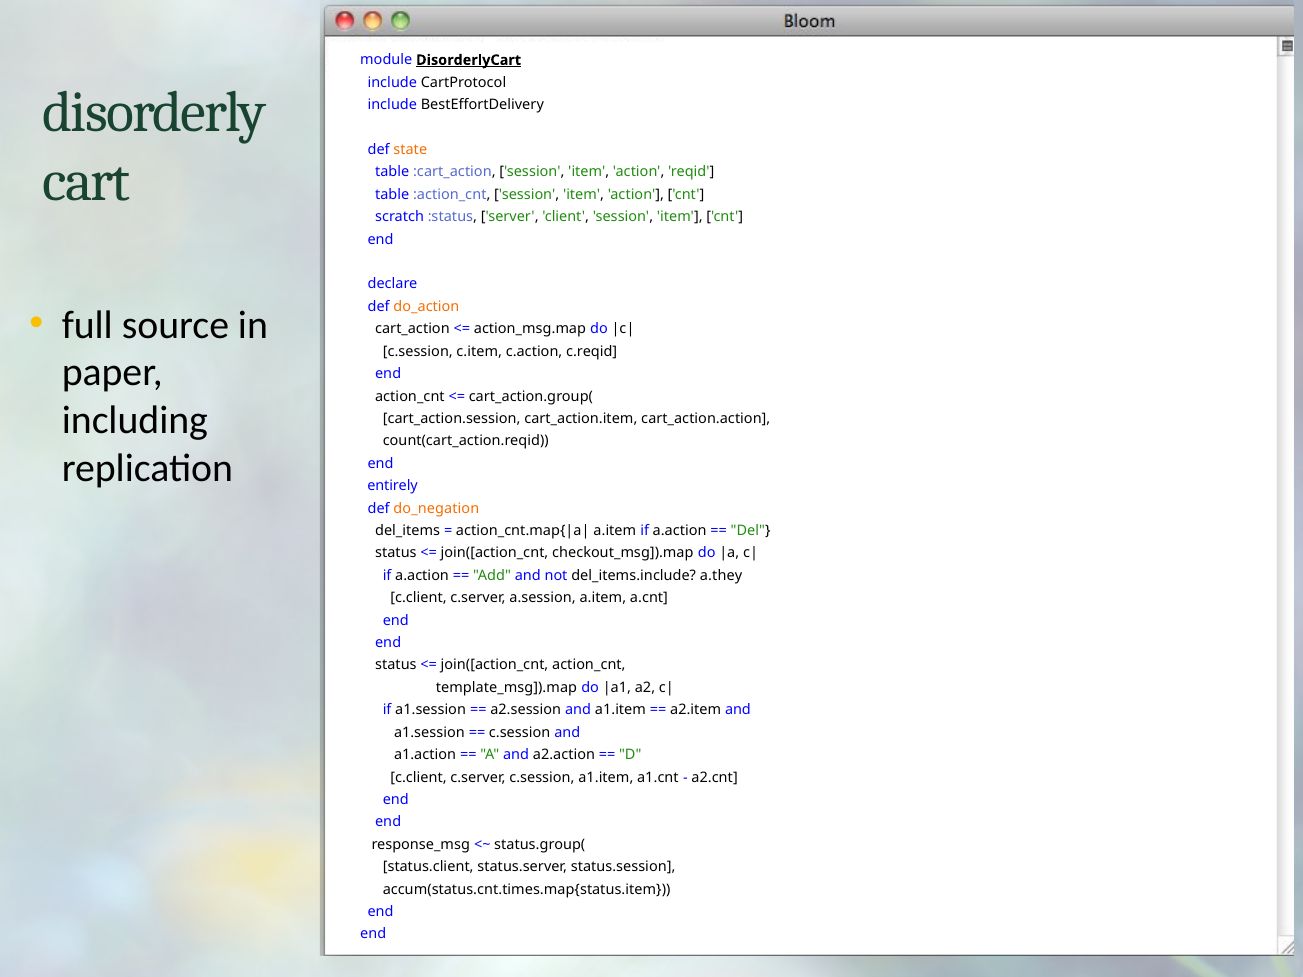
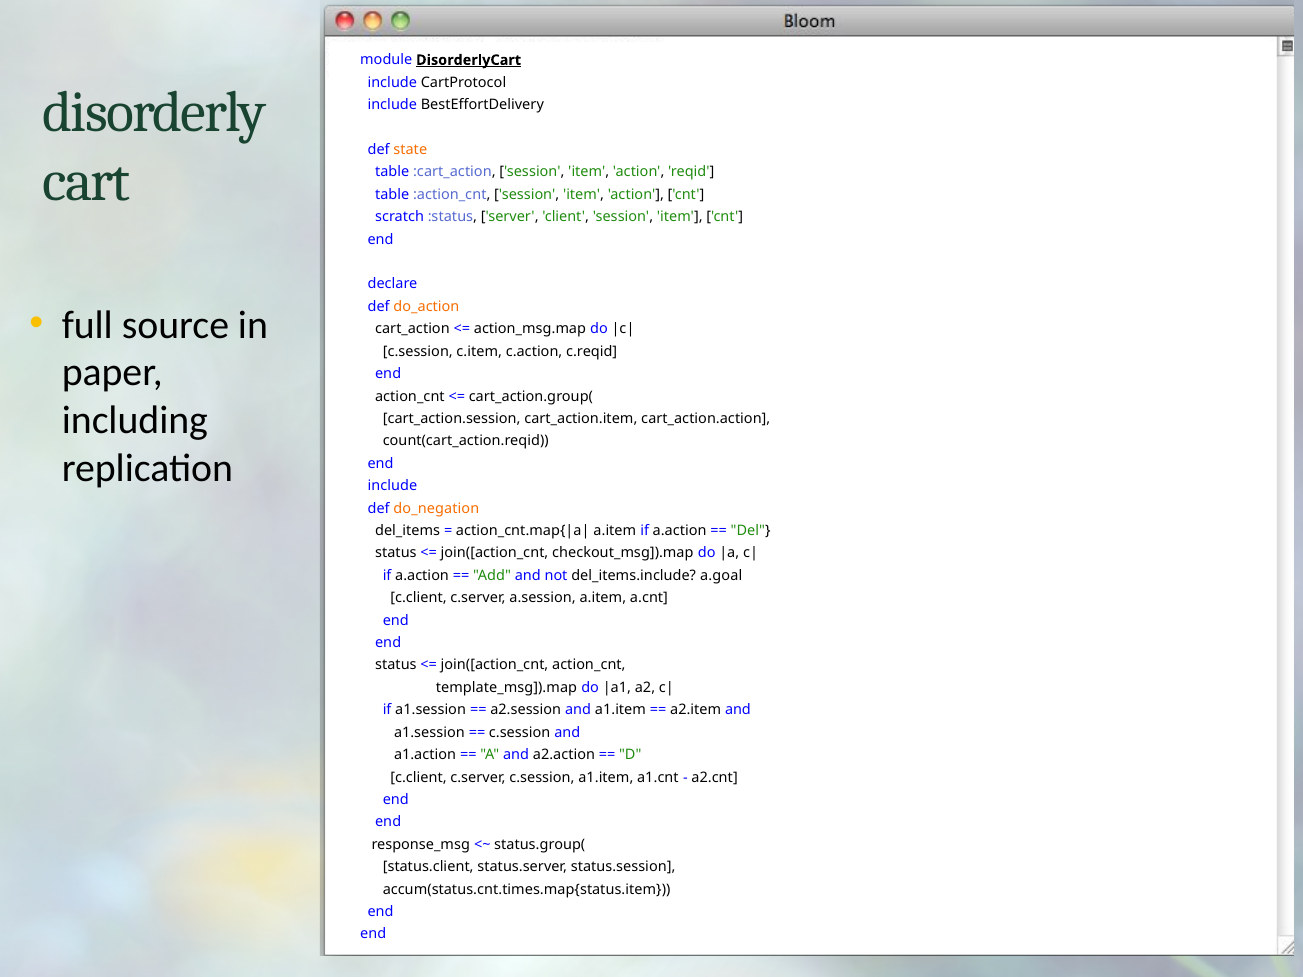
entirely: entirely -> include (392, 486)
a.they: a.they -> a.goal (721, 576)
